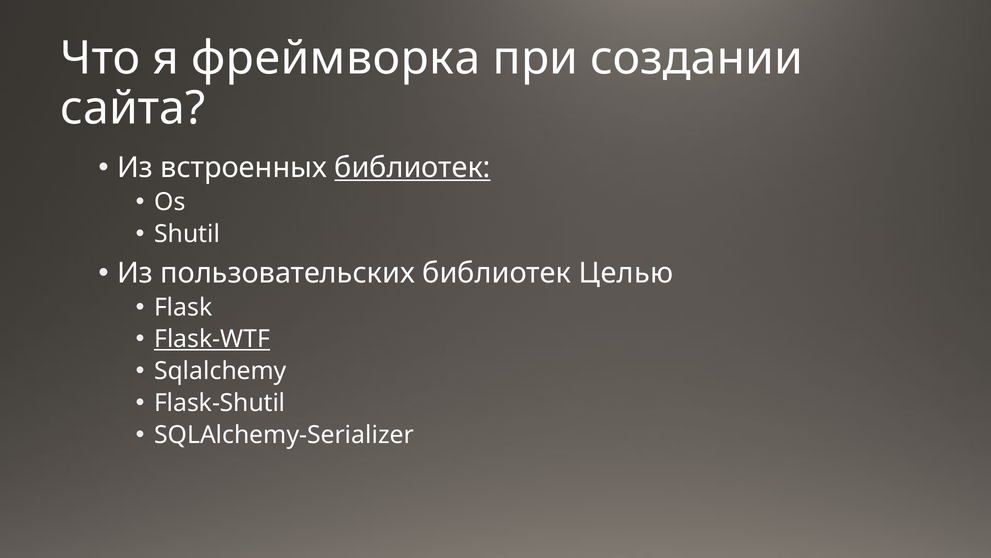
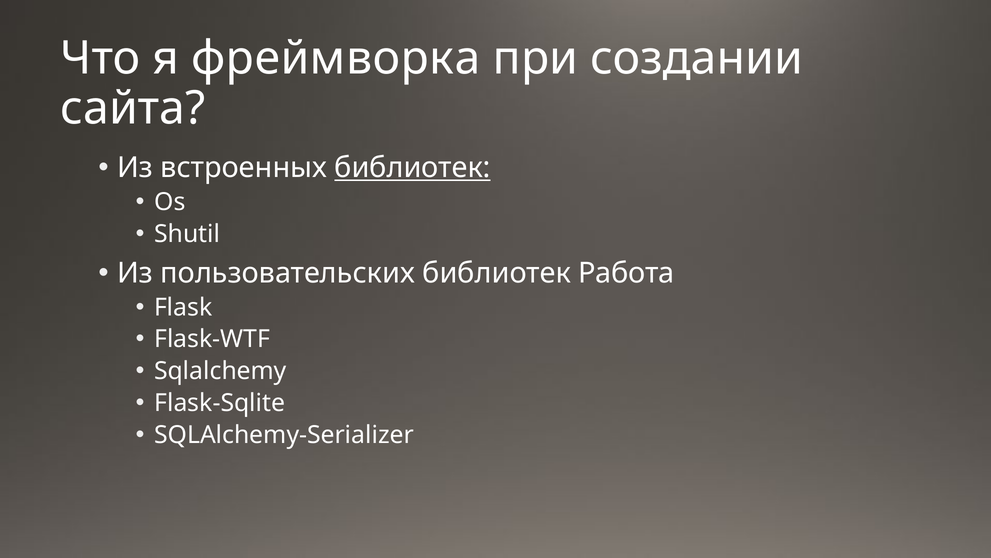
Целью: Целью -> Работа (626, 273)
Flask-WTF underline: present -> none (212, 339)
Flask-Shutil: Flask-Shutil -> Flask-Sqlite (220, 403)
